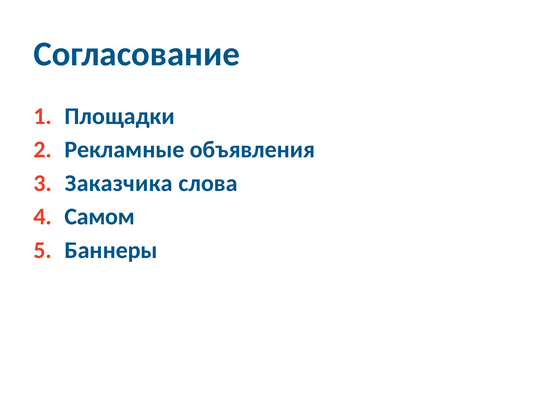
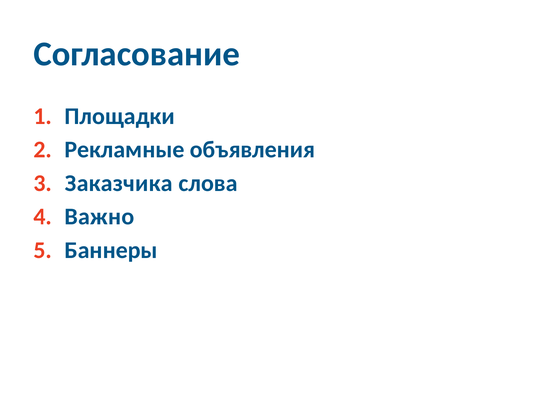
Самом: Самом -> Важно (99, 217)
